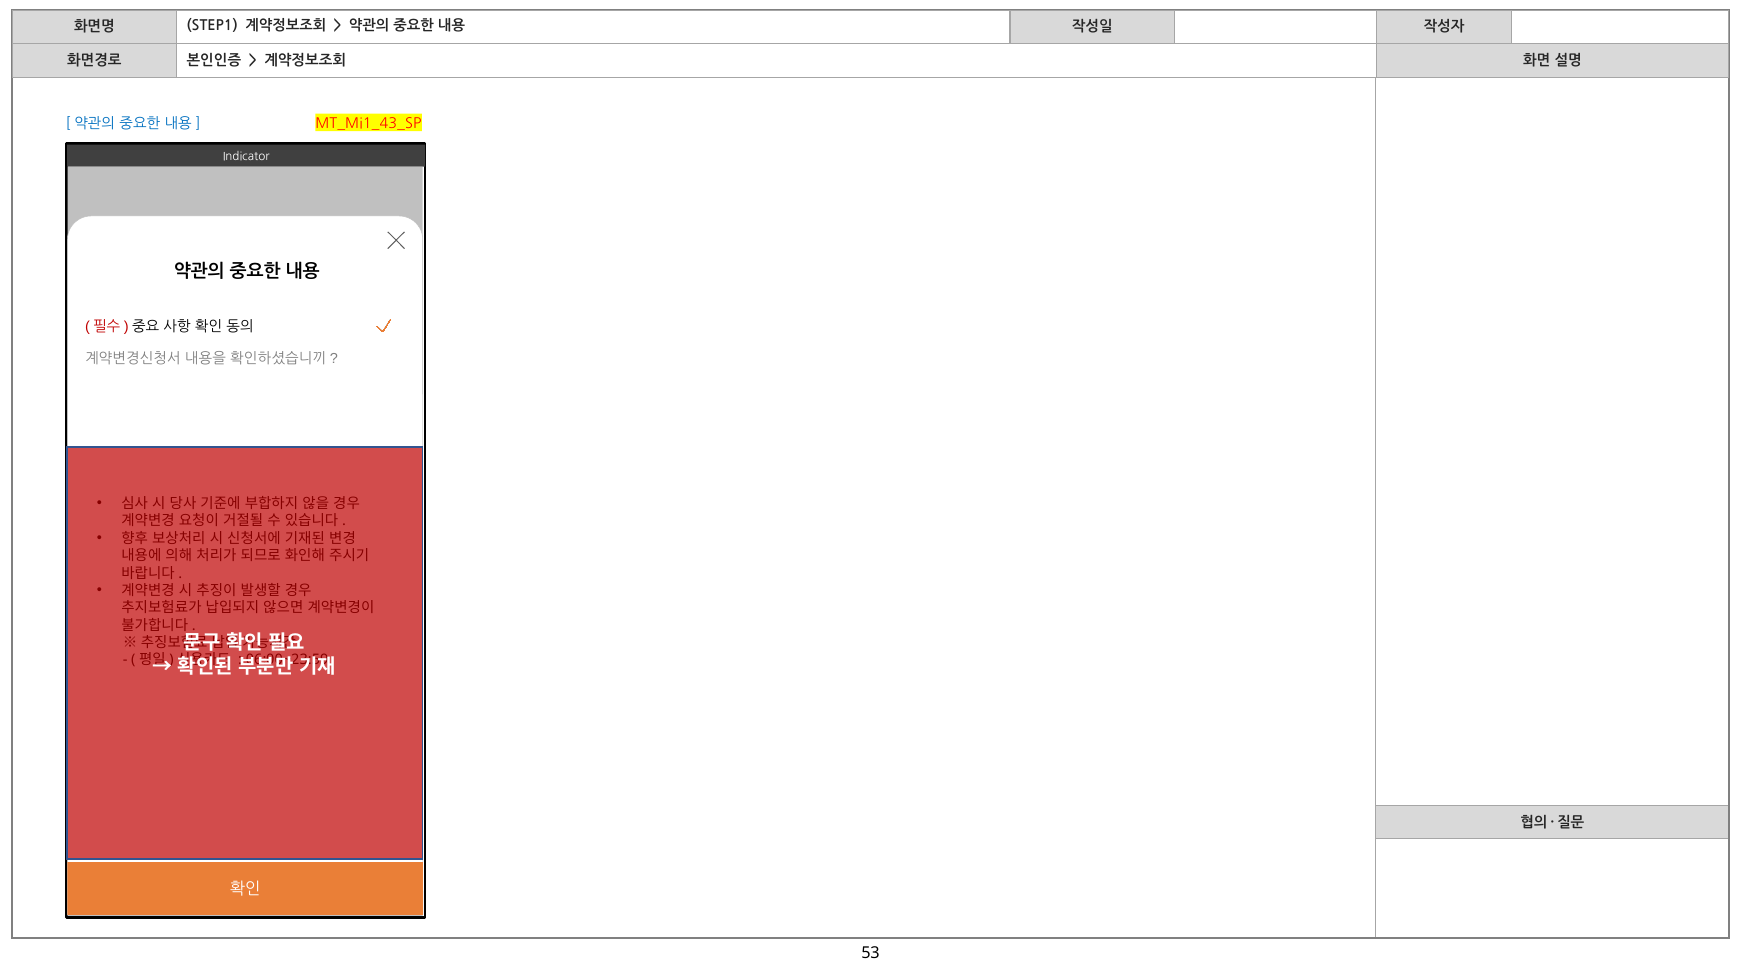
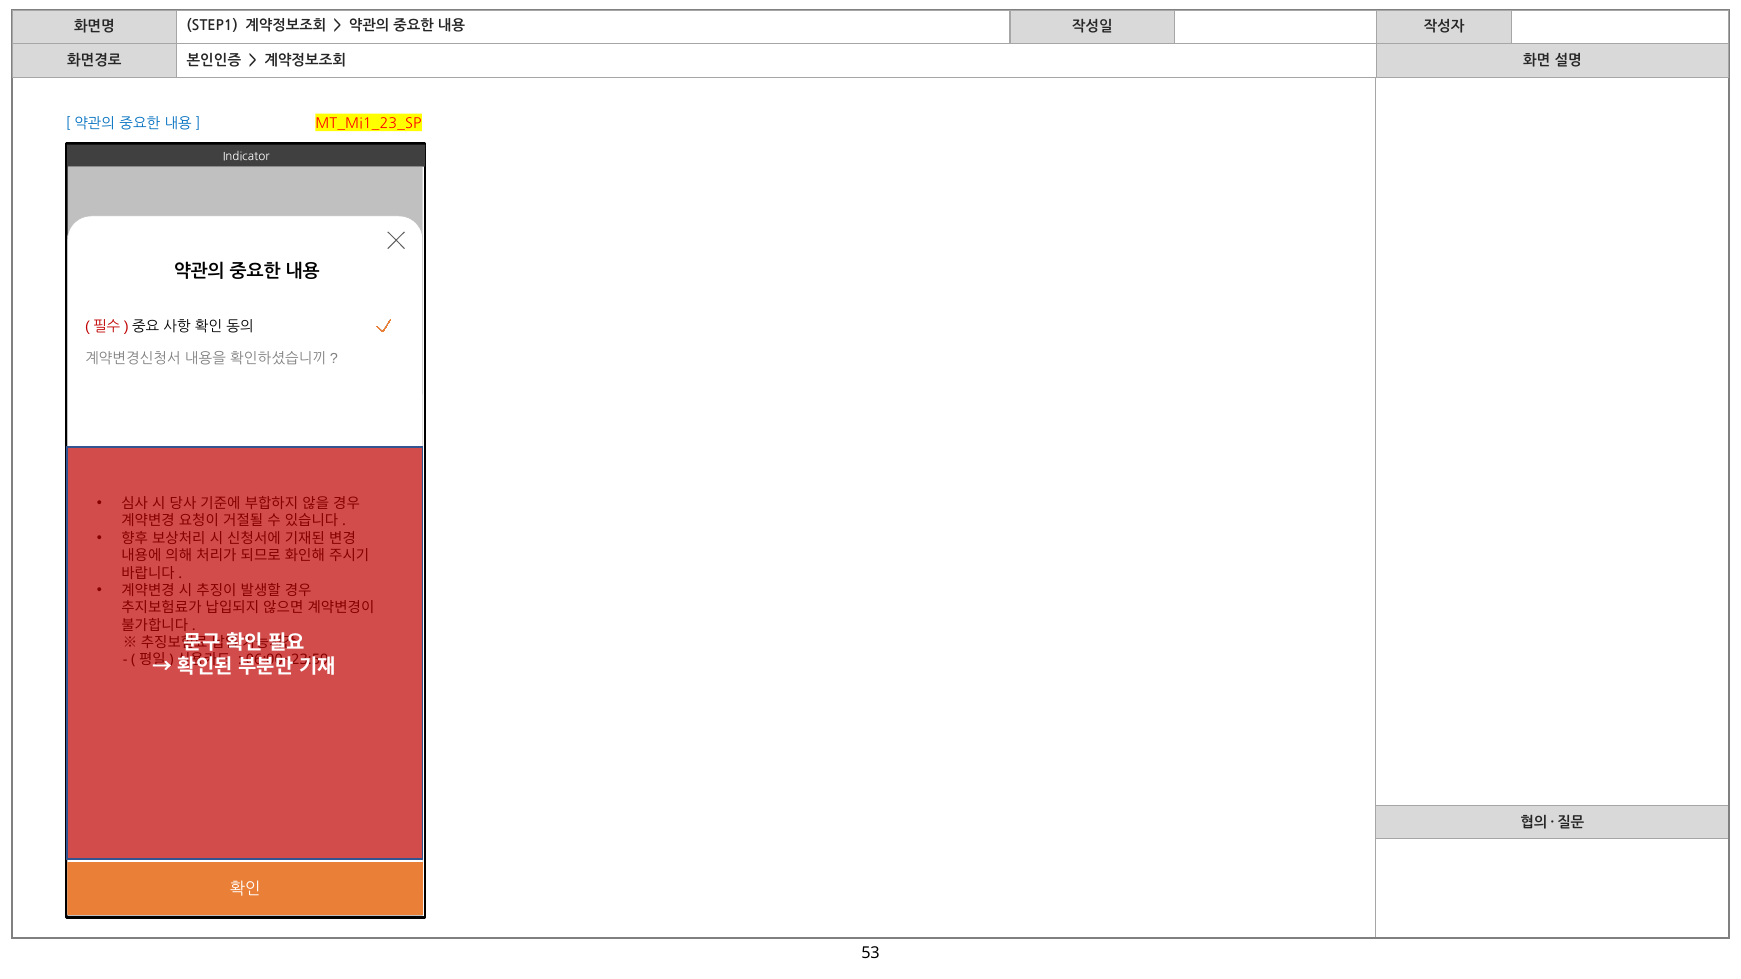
MT_Mi1_43_SP: MT_Mi1_43_SP -> MT_Mi1_23_SP (368, 123)
